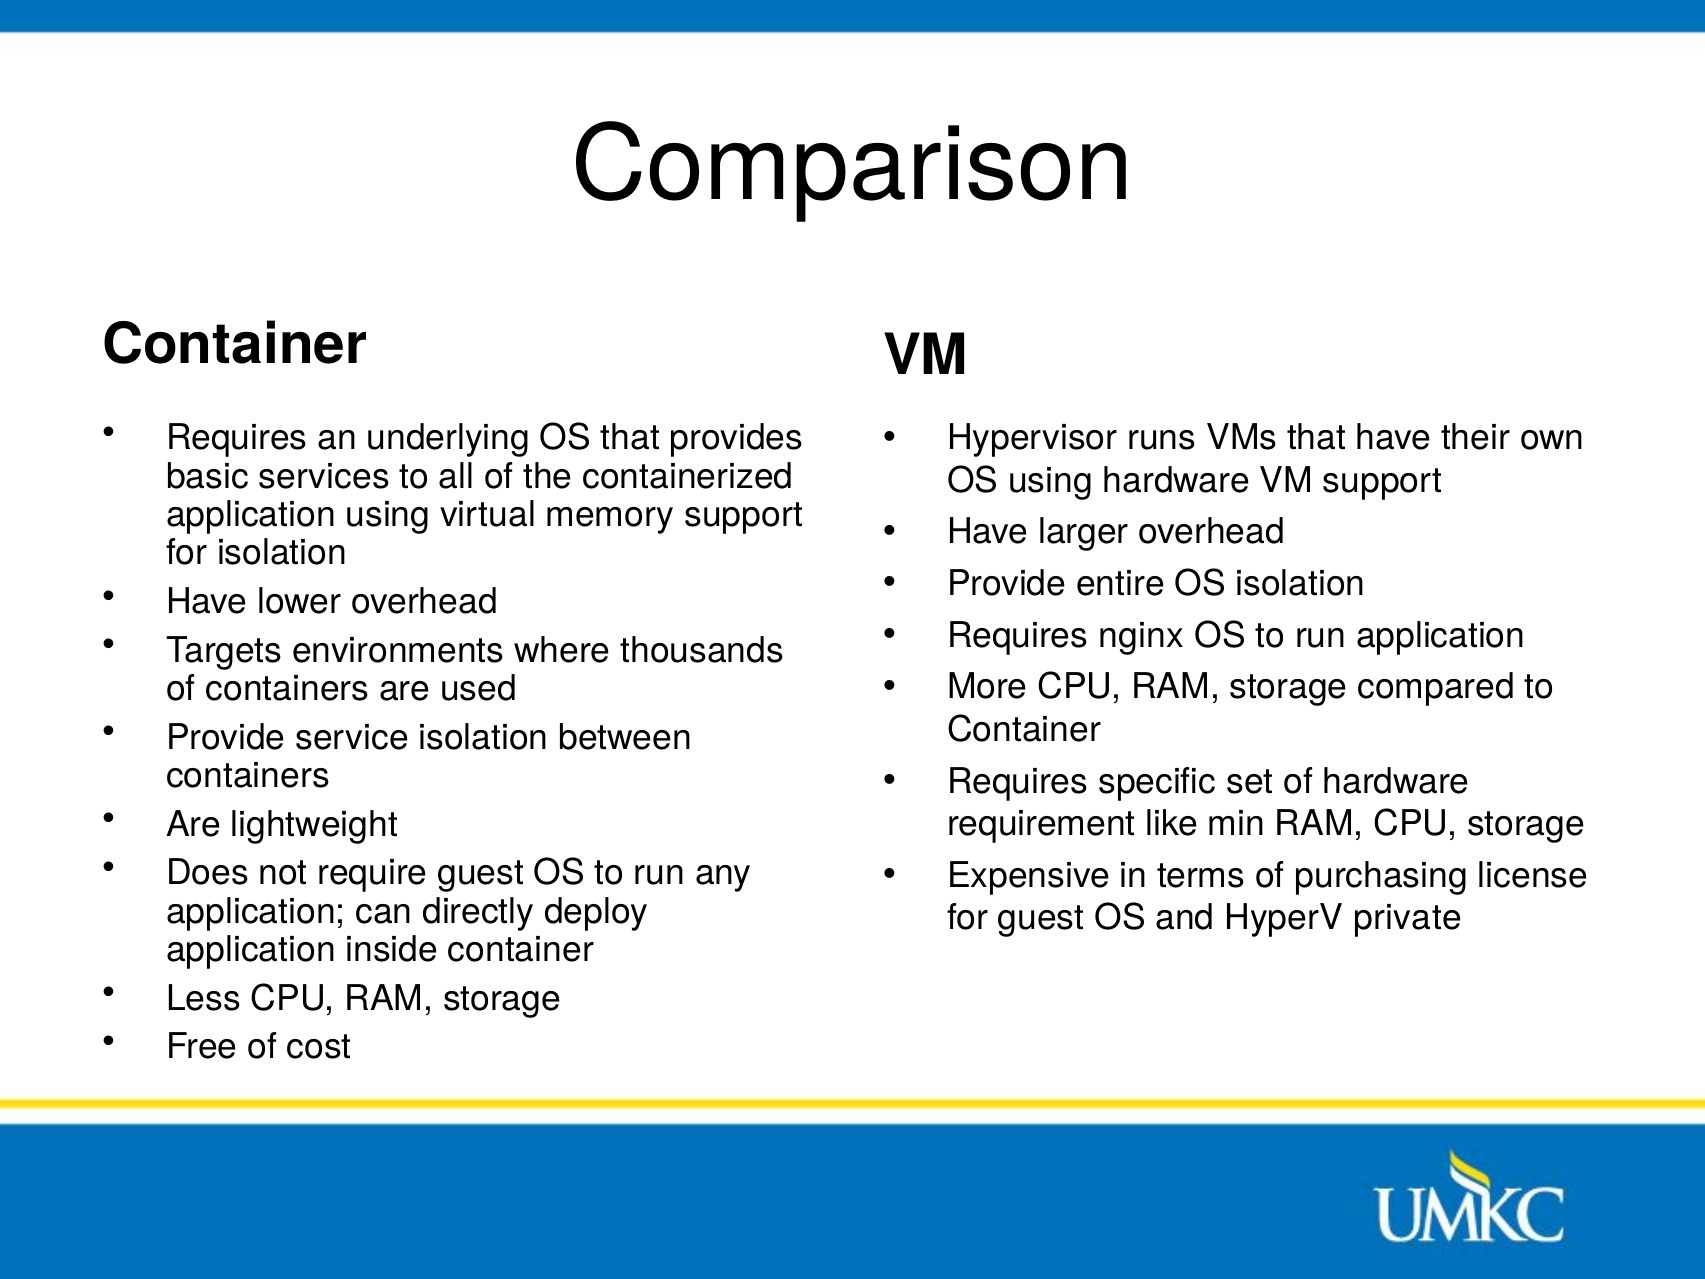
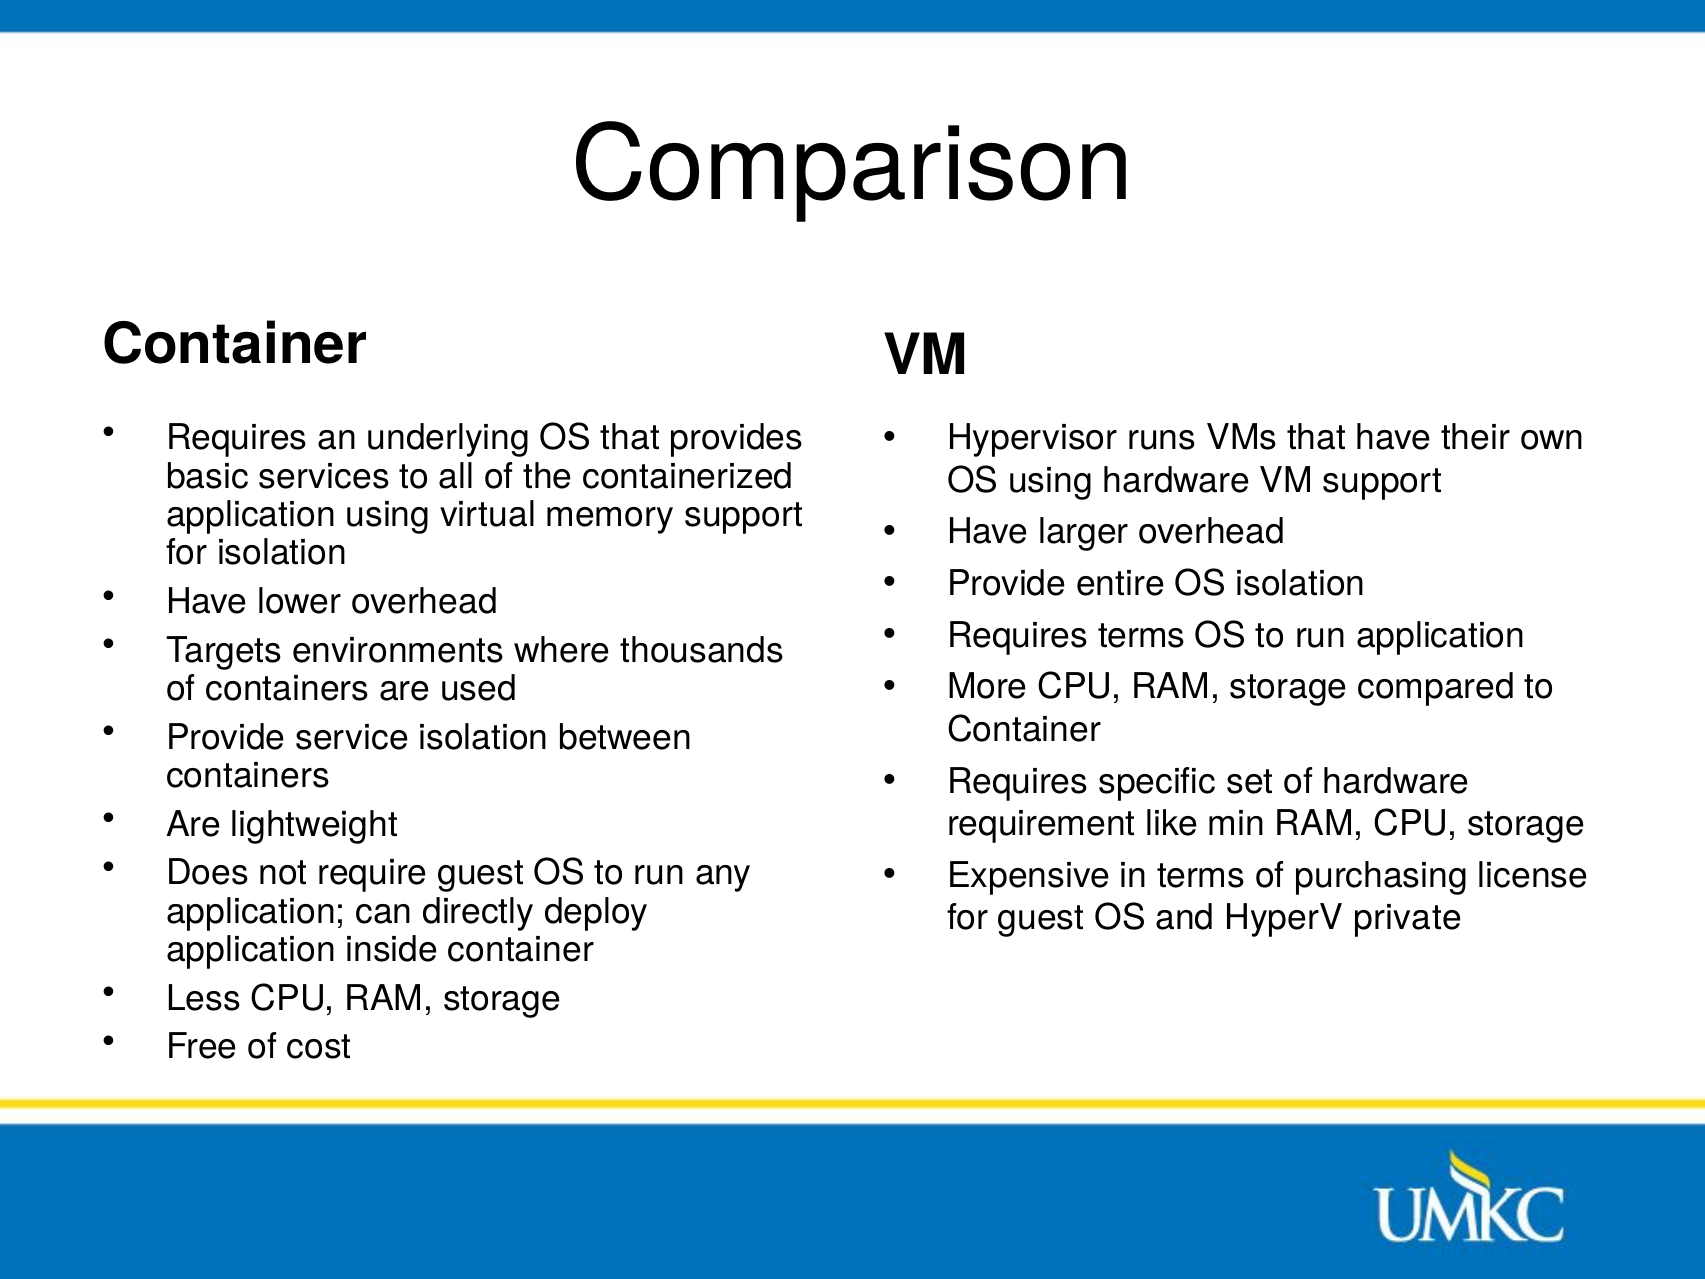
Requires nginx: nginx -> terms (1142, 635)
